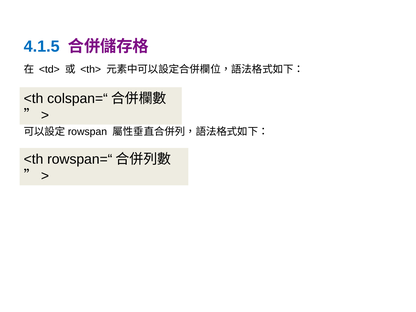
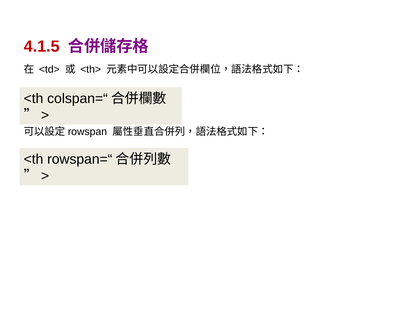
4.1.5 colour: blue -> red (42, 47)
